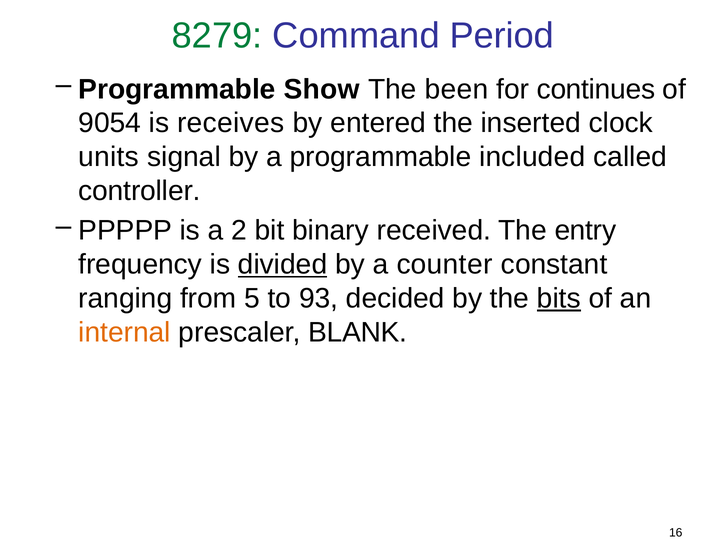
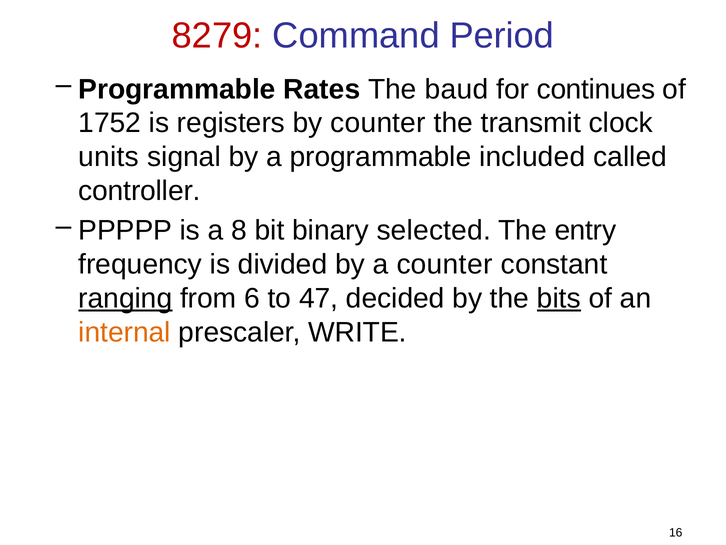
8279 colour: green -> red (217, 36)
Show: Show -> Rates (322, 89)
been: been -> baud (456, 89)
9054: 9054 -> 1752 (110, 123)
receives: receives -> registers (231, 123)
by entered: entered -> counter (378, 123)
inserted: inserted -> transmit (531, 123)
2: 2 -> 8 (239, 230)
received: received -> selected (434, 230)
divided underline: present -> none (283, 264)
ranging underline: none -> present (125, 298)
5: 5 -> 6 (252, 298)
93: 93 -> 47 (319, 298)
BLANK: BLANK -> WRITE (357, 332)
